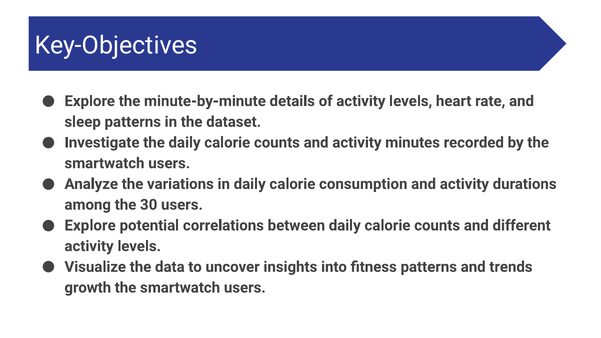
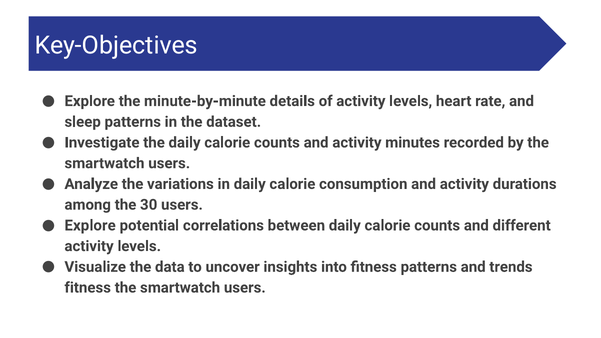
growth: growth -> fitness (88, 288)
